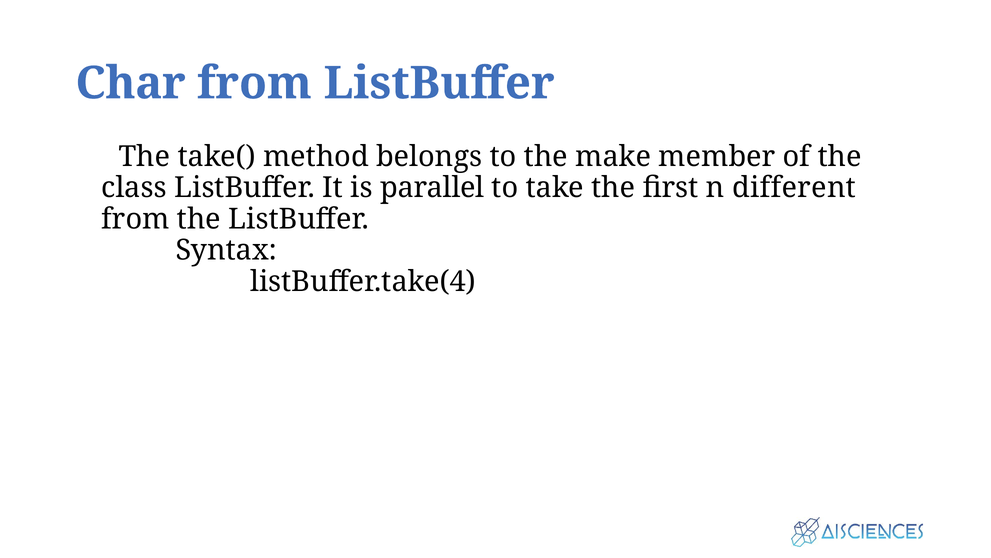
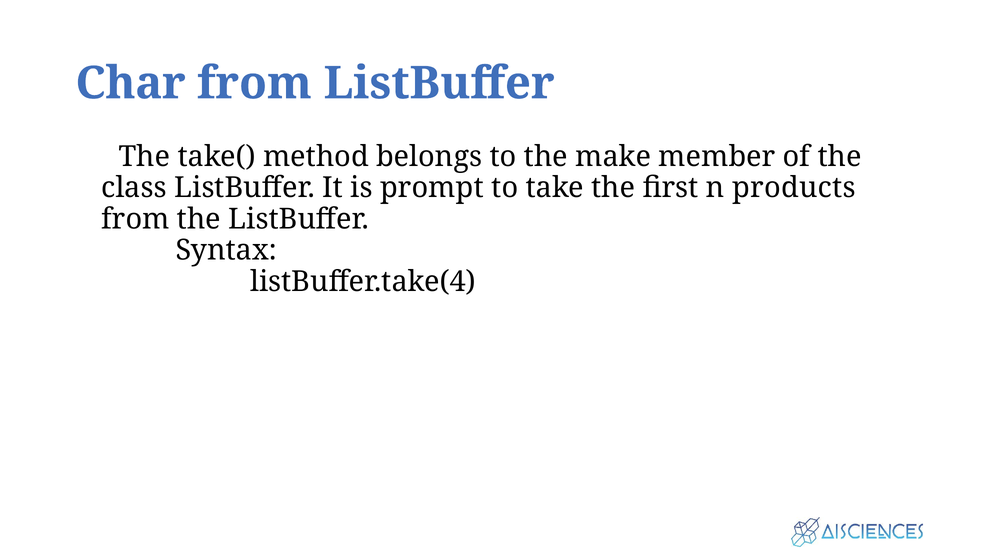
parallel: parallel -> prompt (432, 188)
different: different -> products (794, 188)
